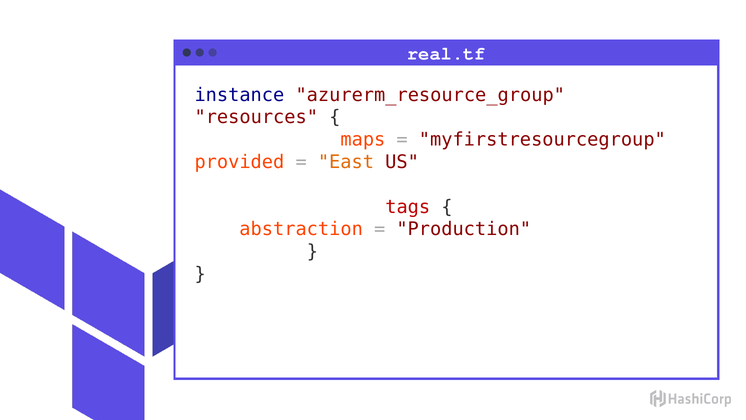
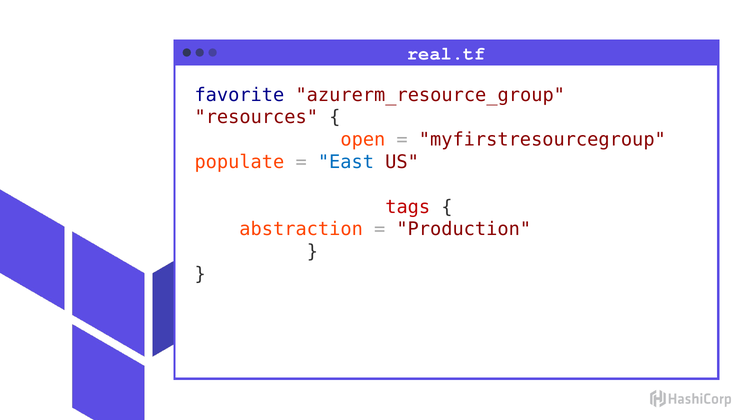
instance: instance -> favorite (239, 95)
maps: maps -> open (363, 140)
provided: provided -> populate (239, 162)
East colour: orange -> blue (346, 162)
